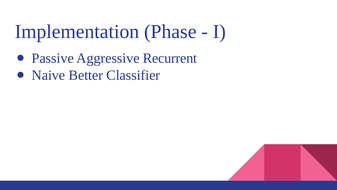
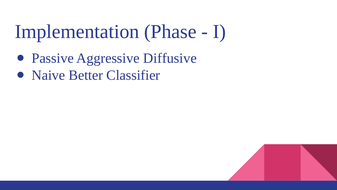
Recurrent: Recurrent -> Diffusive (170, 58)
